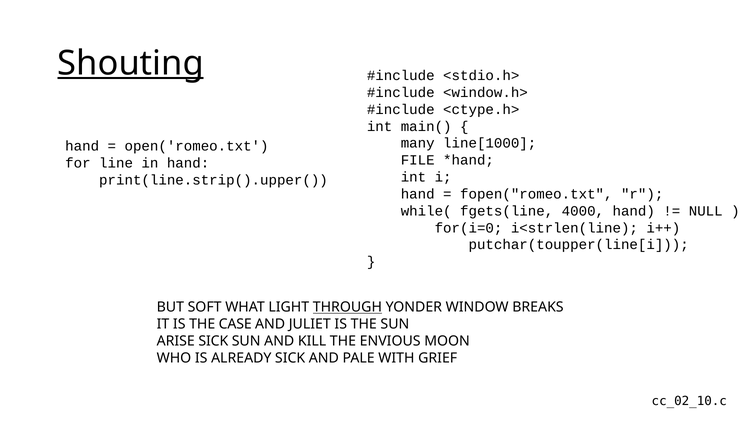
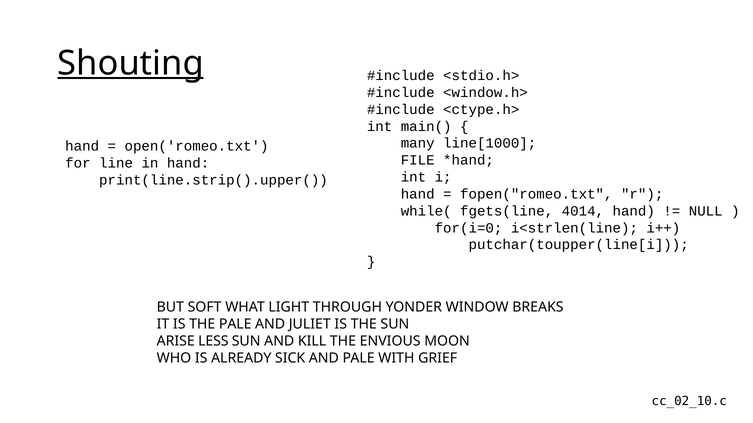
4000: 4000 -> 4014 (583, 211)
THROUGH underline: present -> none (347, 308)
THE CASE: CASE -> PALE (235, 325)
ARISE SICK: SICK -> LESS (213, 342)
